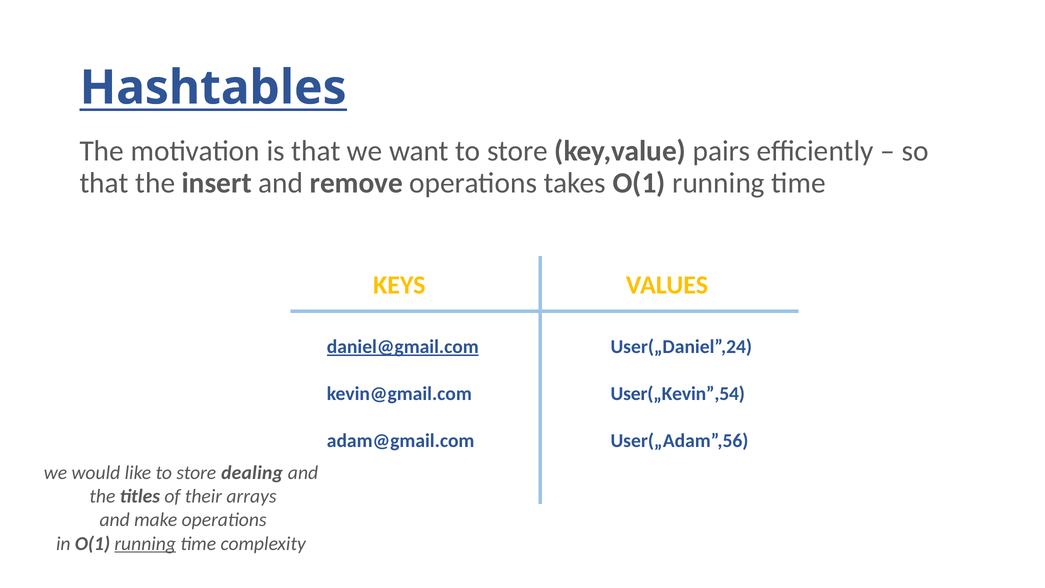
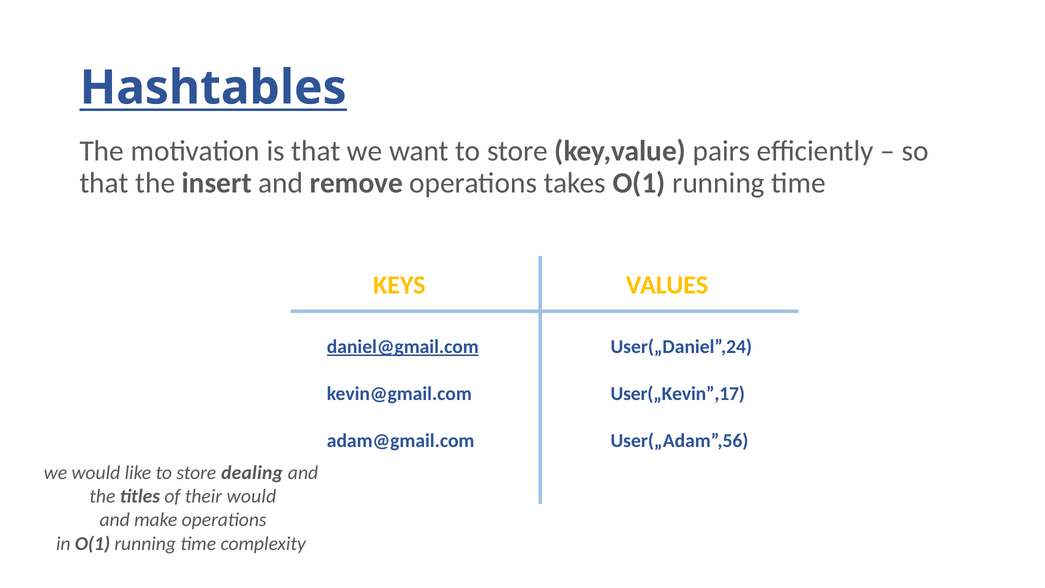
User(„Kevin”,54: User(„Kevin”,54 -> User(„Kevin”,17 (678, 394)
their arrays: arrays -> would (251, 496)
running underline: present -> none (145, 543)
